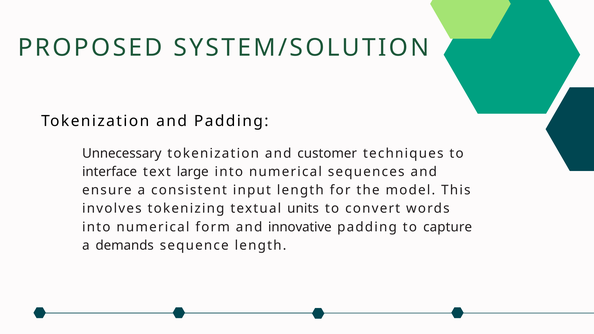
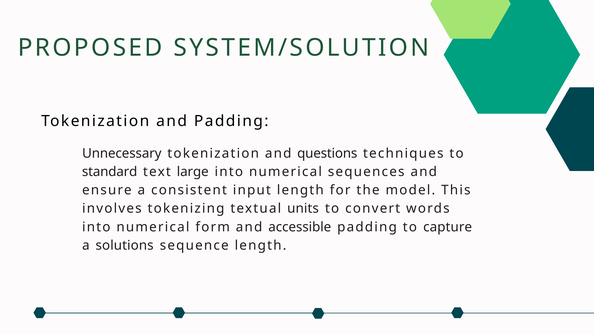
customer: customer -> questions (327, 154)
interface: interface -> standard (110, 172)
innovative: innovative -> accessible (300, 227)
demands: demands -> solutions (125, 245)
